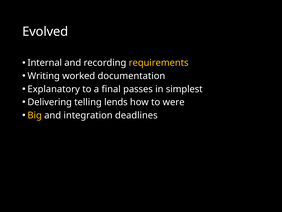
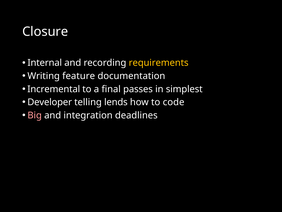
Evolved: Evolved -> Closure (45, 32)
worked: worked -> feature (79, 76)
Explanatory: Explanatory -> Incremental (54, 89)
Delivering: Delivering -> Developer (50, 102)
were: were -> code (174, 102)
Big colour: yellow -> pink (35, 115)
